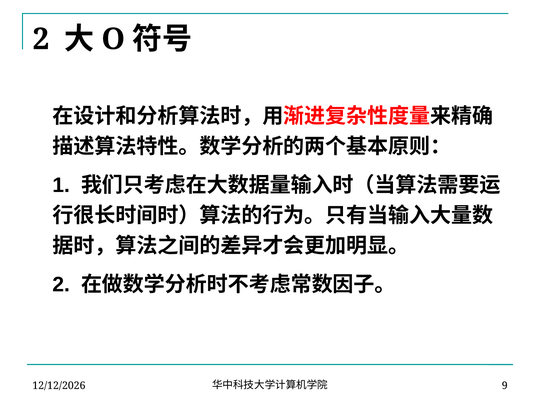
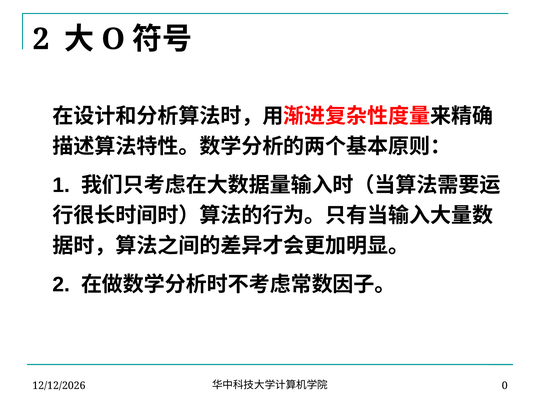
9: 9 -> 0 (505, 386)
